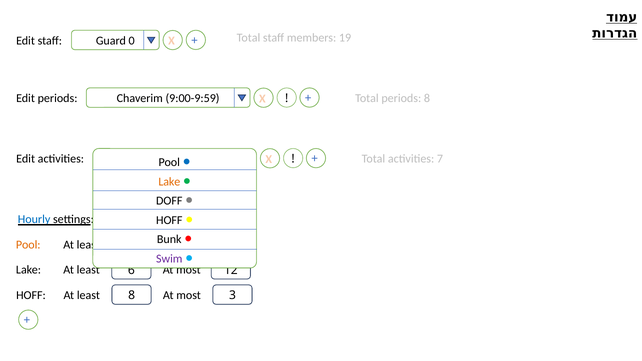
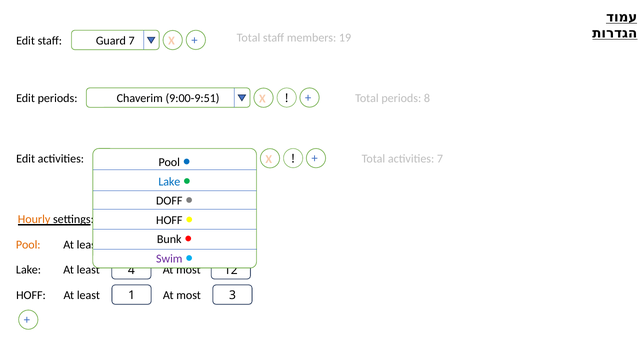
Guard 0: 0 -> 7 (132, 41)
9:00-9:59: 9:00-9:59 -> 9:00-9:51 (193, 98)
Lake colour: orange -> blue (169, 182)
Hourly colour: blue -> orange (34, 220)
6: 6 -> 4 (131, 270)
HOFF 8: 8 -> 1 (132, 296)
